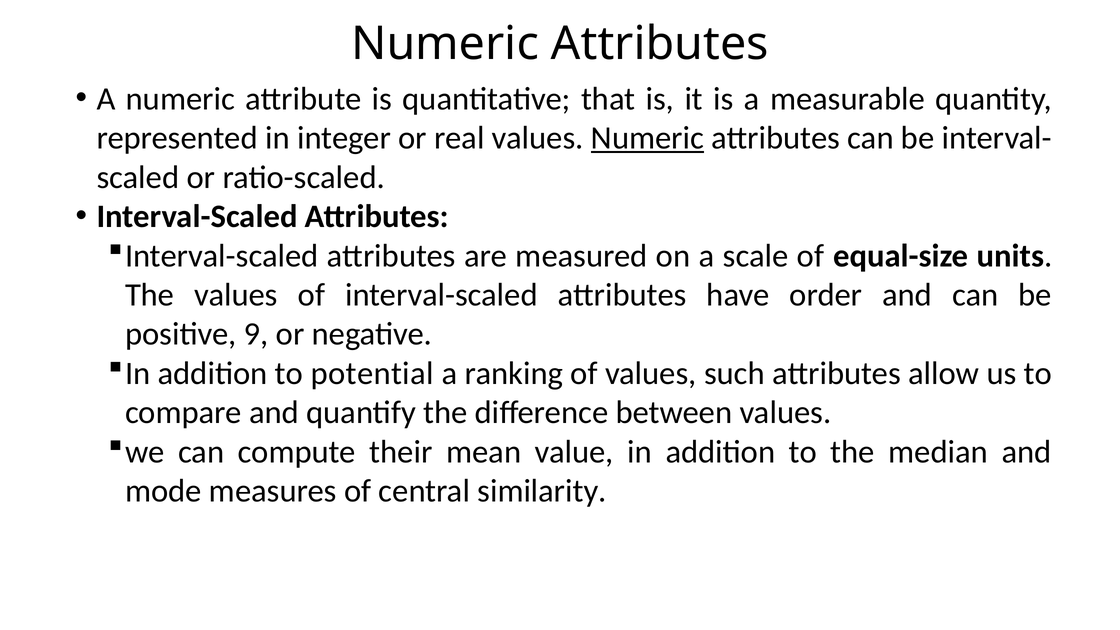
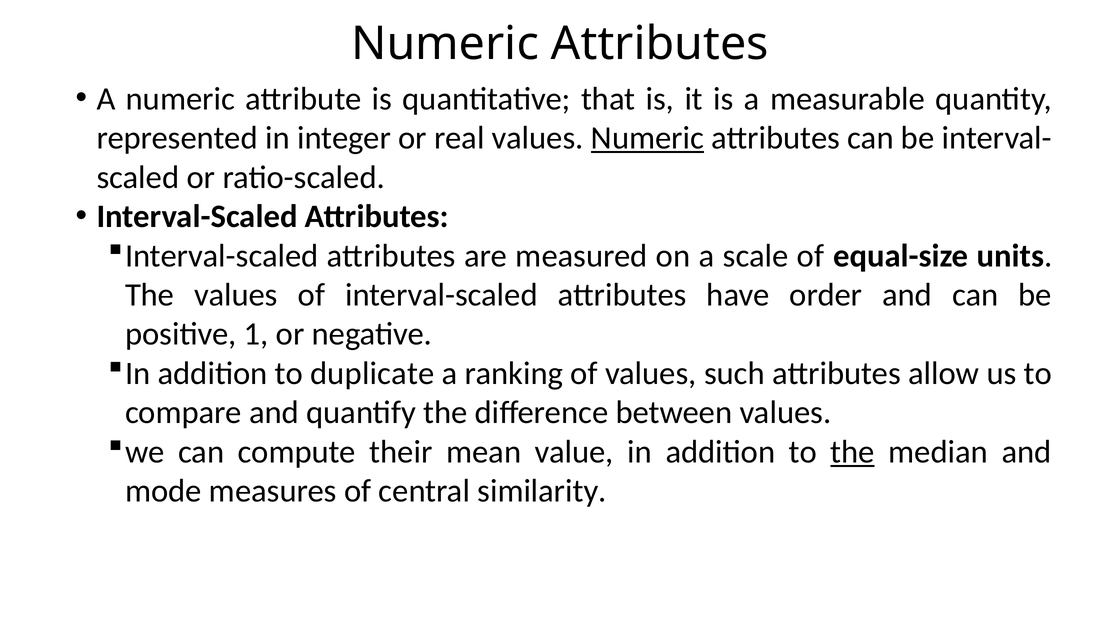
9: 9 -> 1 (256, 334)
potential: potential -> duplicate (372, 373)
the underline: none -> present (853, 452)
